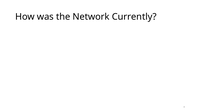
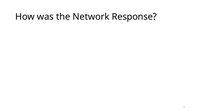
Currently: Currently -> Response (134, 17)
